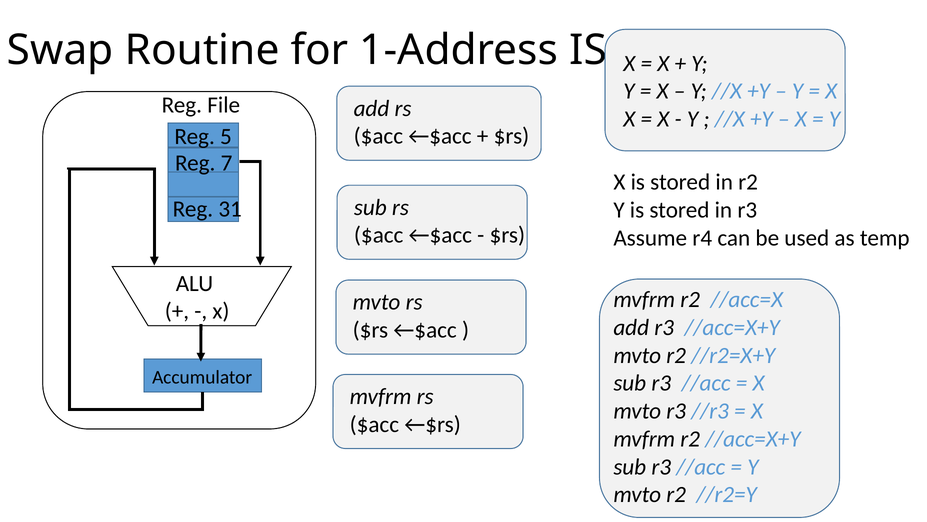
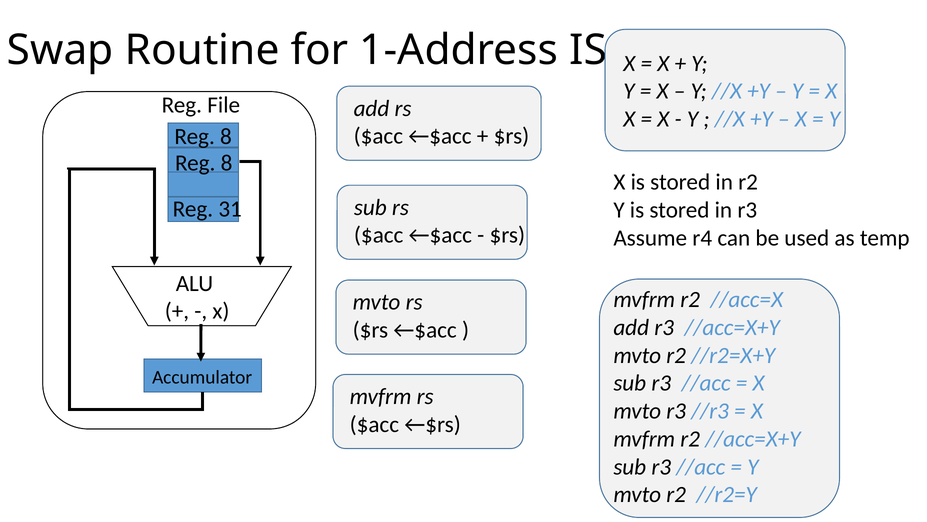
5: 5 -> 8 (226, 136)
7: 7 -> 8 (227, 163)
